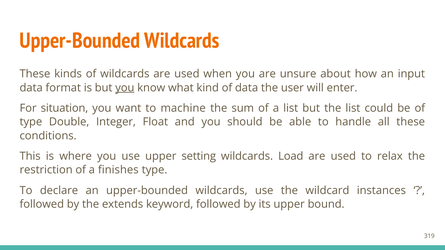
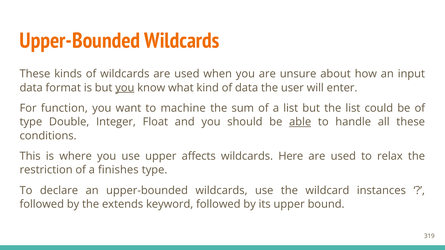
situation: situation -> function (64, 108)
able underline: none -> present (300, 122)
setting: setting -> affects (199, 156)
Load: Load -> Here (291, 156)
